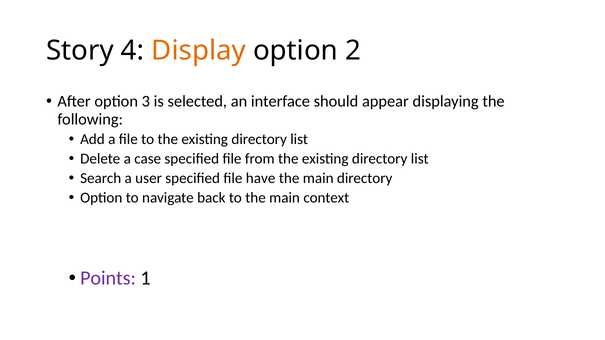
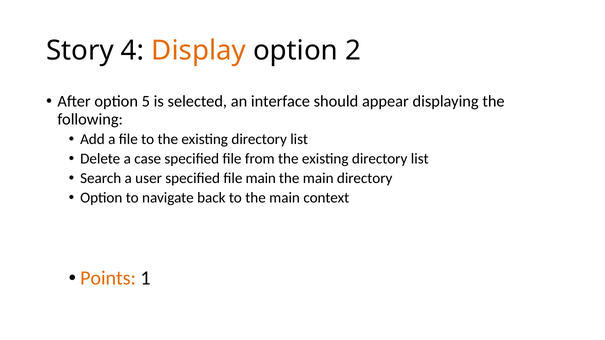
3: 3 -> 5 (146, 102)
file have: have -> main (261, 179)
Points colour: purple -> orange (108, 279)
